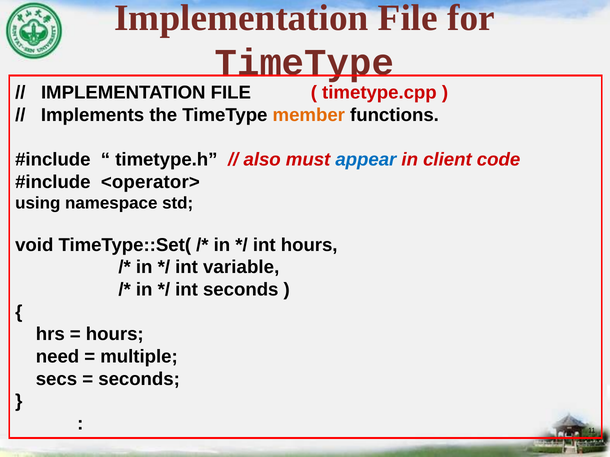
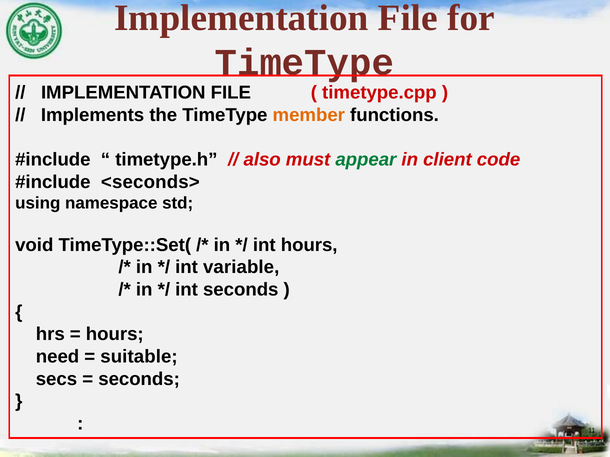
appear colour: blue -> green (366, 160)
<operator>: <operator> -> <seconds> (150, 182)
multiple: multiple -> suitable (139, 357)
